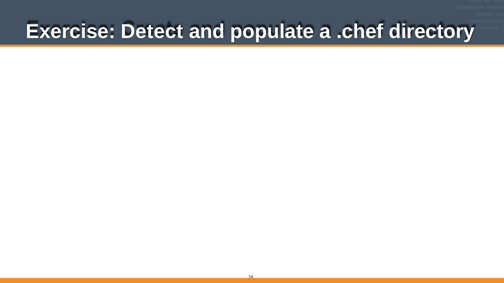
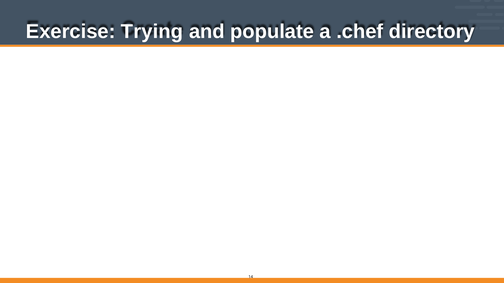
Detect: Detect -> Trying (152, 32)
